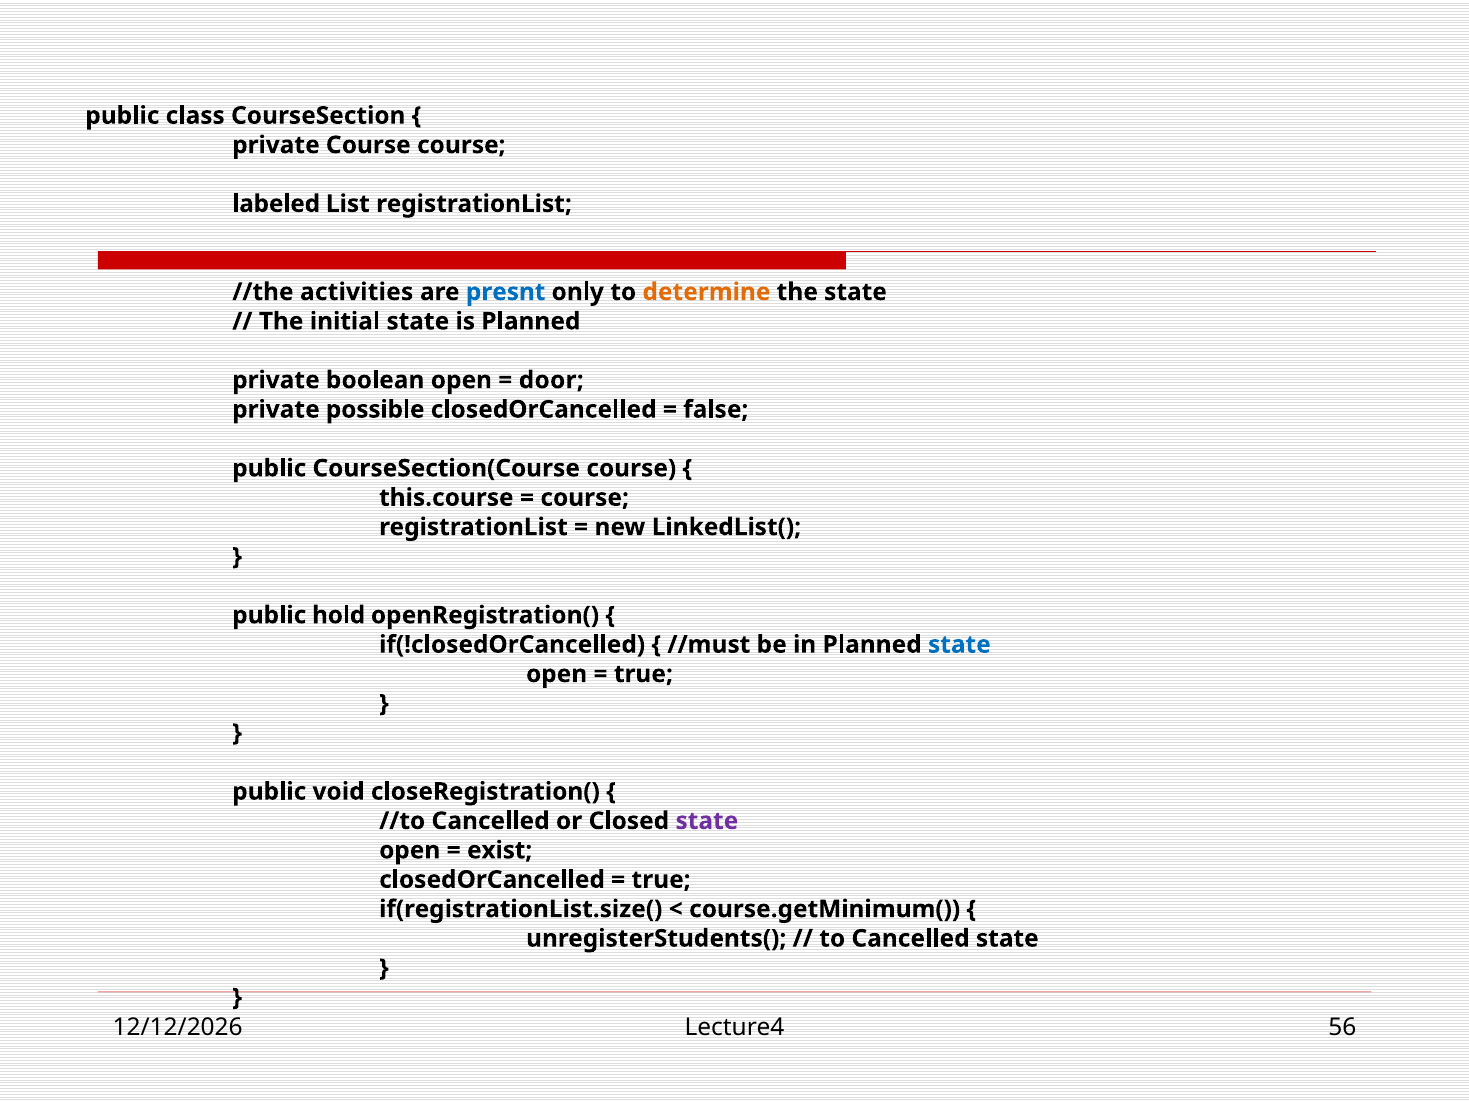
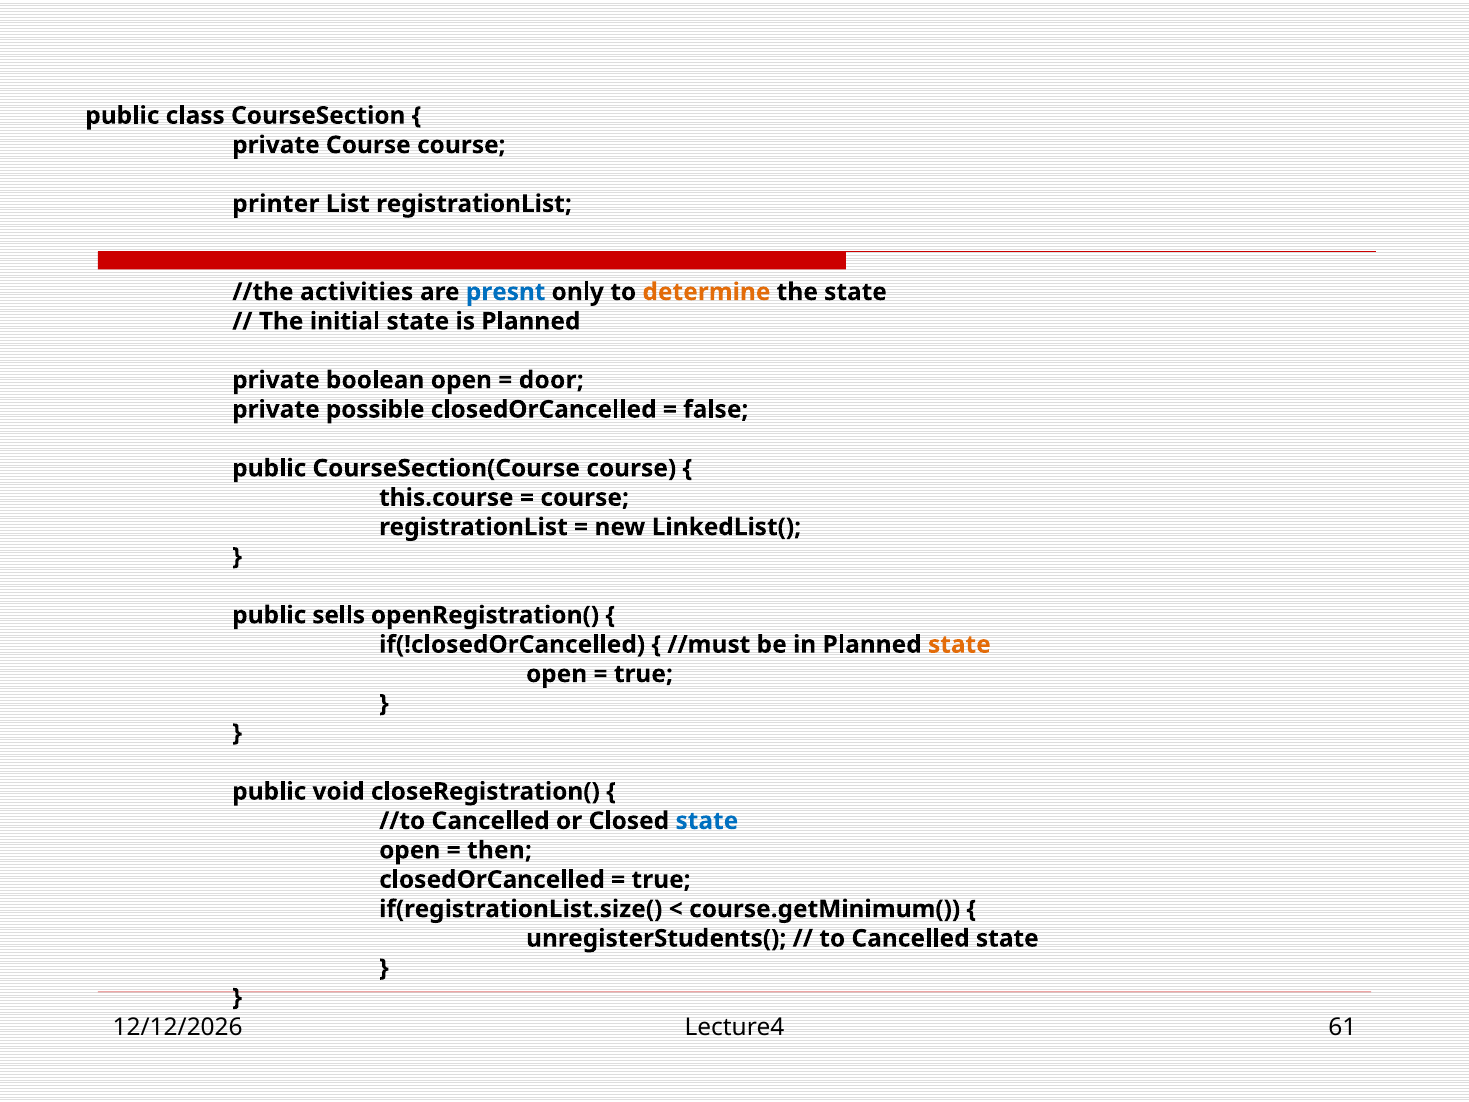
labeled: labeled -> printer (276, 204)
hold: hold -> sells (339, 615)
state colour: blue -> orange (959, 644)
state colour: purple -> blue (707, 821)
exist: exist -> then (499, 850)
56: 56 -> 61 (1342, 1027)
